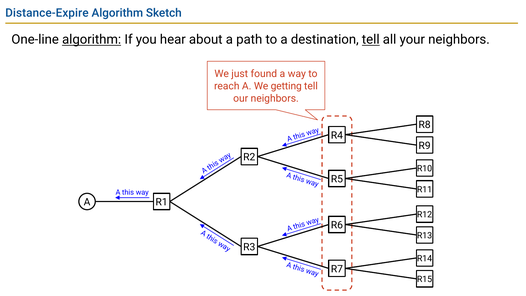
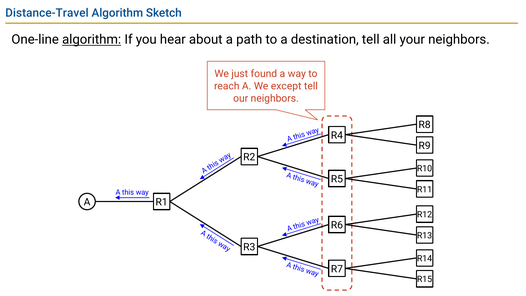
Distance-Expire: Distance-Expire -> Distance-Travel (47, 13)
tell underline: present -> none (371, 40)
getting: getting -> except (286, 86)
